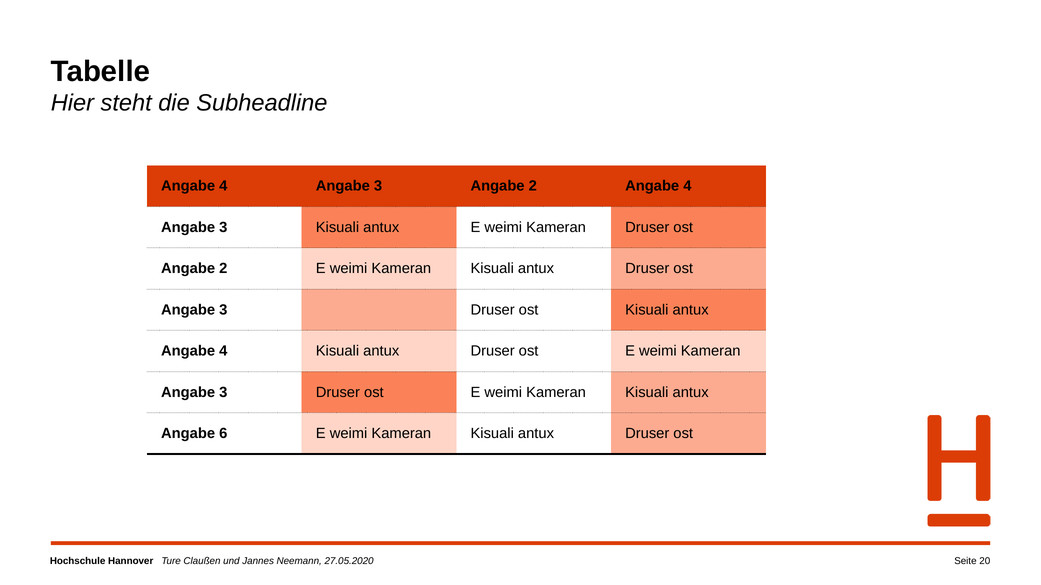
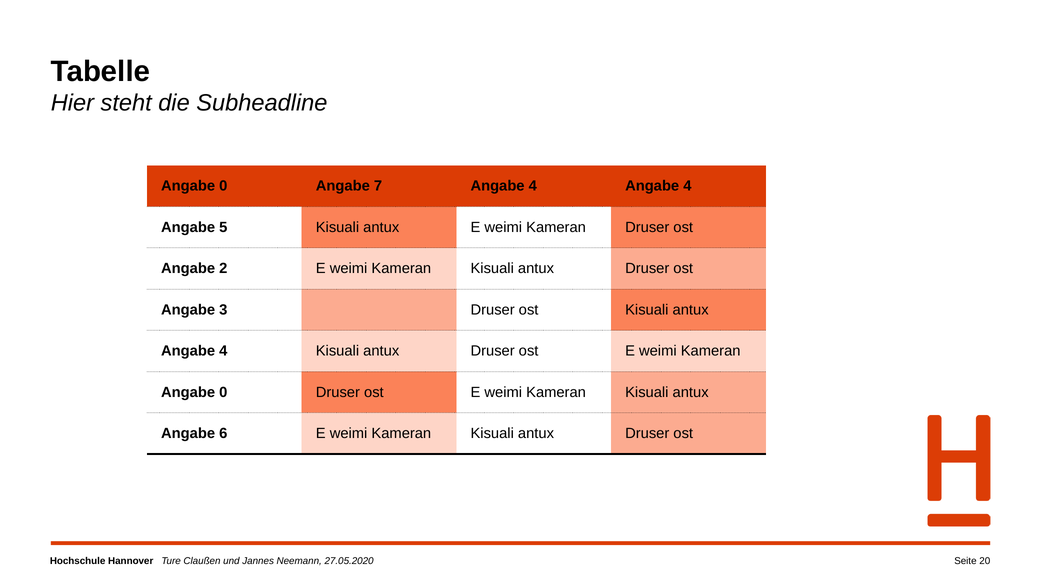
4: 4 -> 0 (223, 186)
3: 3 -> 7 (378, 186)
2: 2 -> 4 (533, 186)
3: 3 -> 5 (223, 228)
3: 3 -> 0 (223, 393)
